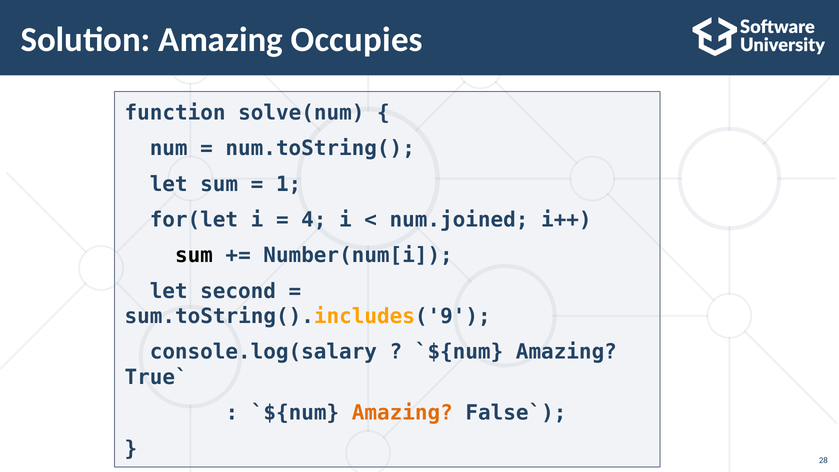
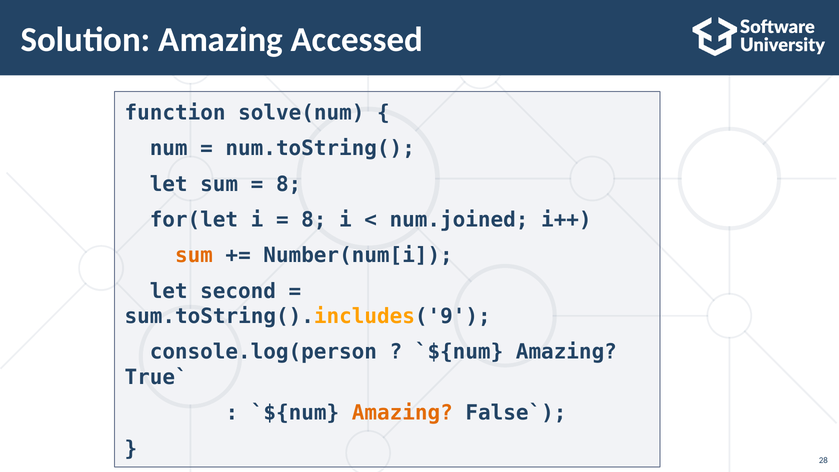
Occupies: Occupies -> Accessed (357, 40)
1: 1 -> 8 (289, 184)
4: 4 -> 8 (314, 220)
sum colour: black -> orange (194, 256)
console.log(salary: console.log(salary -> console.log(person (263, 352)
